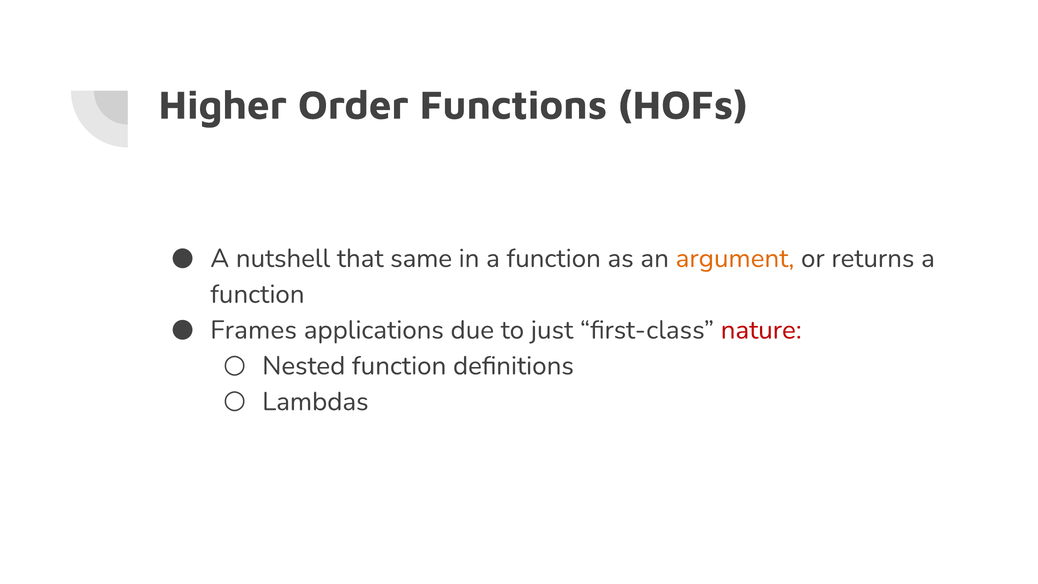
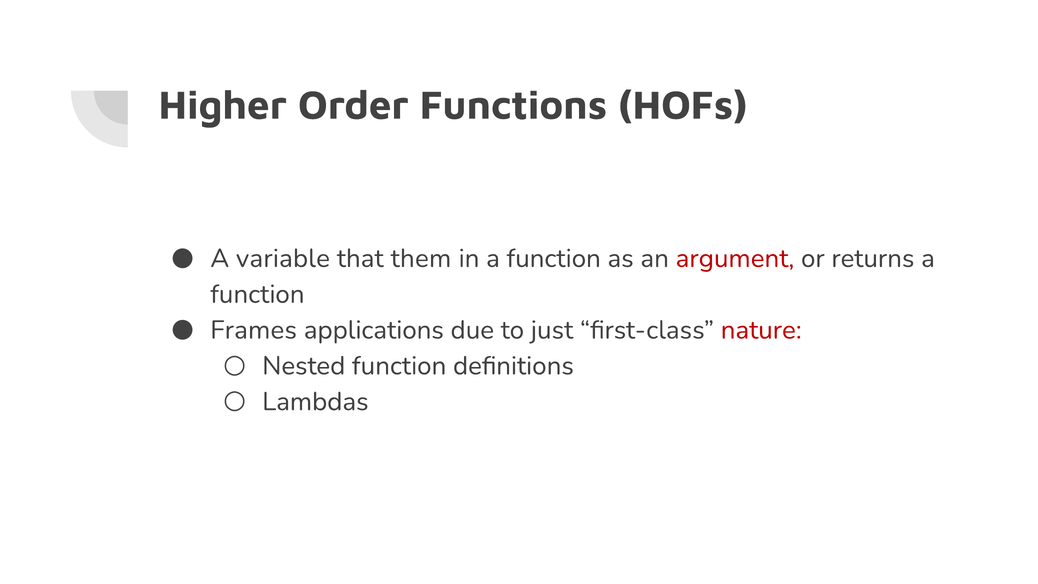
nutshell: nutshell -> variable (283, 258)
same: same -> them (421, 258)
argument colour: orange -> red (735, 258)
